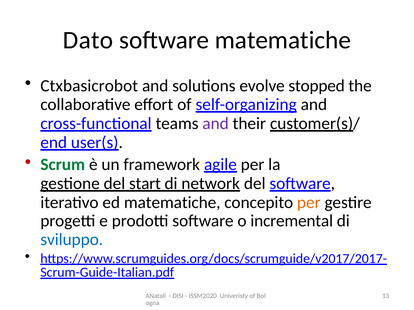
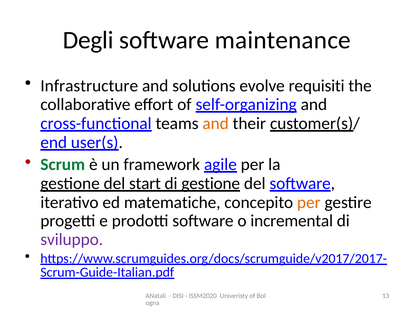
Dato: Dato -> Degli (88, 40)
software matematiche: matematiche -> maintenance (283, 40)
Ctxbasicrobot: Ctxbasicrobot -> Infrastructure (89, 86)
stopped: stopped -> requisiti (317, 86)
and colour: purple -> orange (216, 124)
di network: network -> gestione (211, 184)
sviluppo colour: blue -> purple (72, 240)
